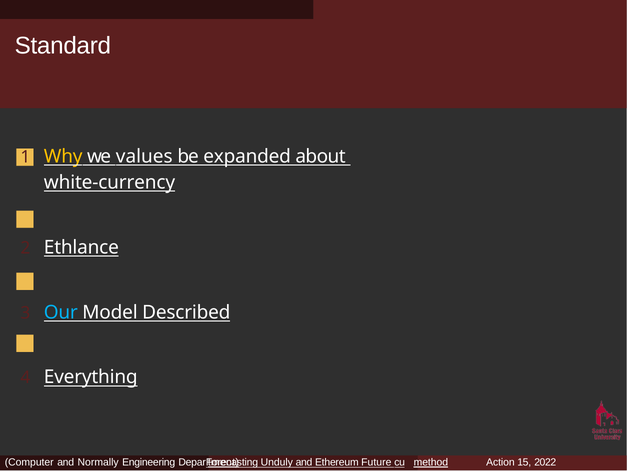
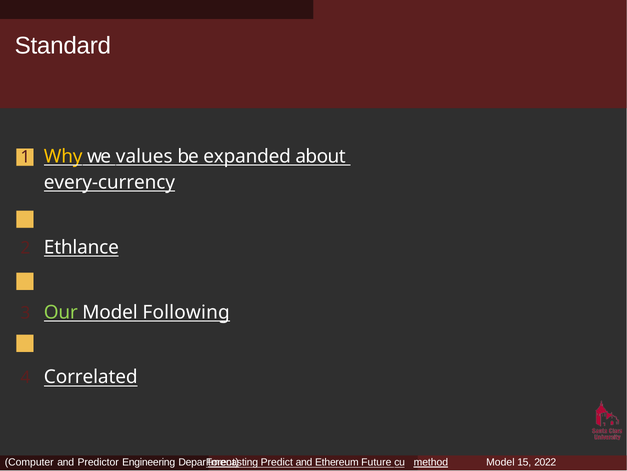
white-currency: white-currency -> every-currency (109, 182)
Our colour: light blue -> light green (61, 312)
Described: Described -> Following (186, 312)
Everything: Everything -> Correlated (91, 377)
Normally: Normally -> Predictor (98, 462)
Unduly: Unduly -> Predict (277, 462)
cu Action: Action -> Model (500, 462)
